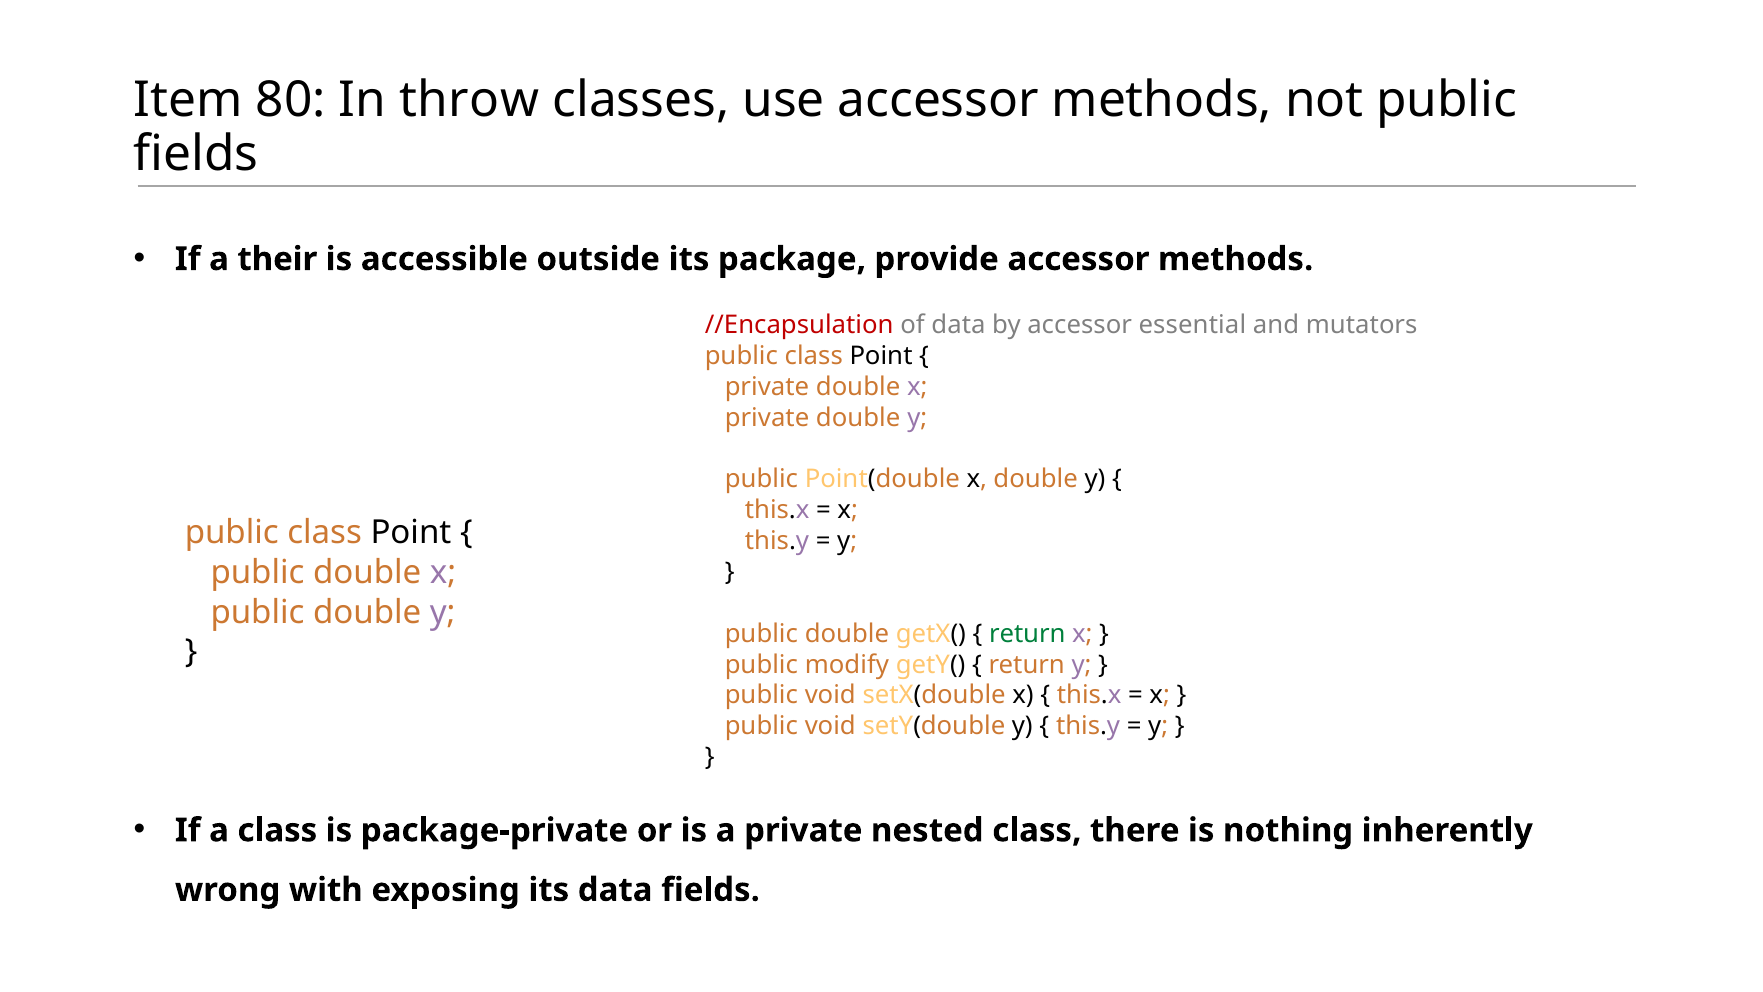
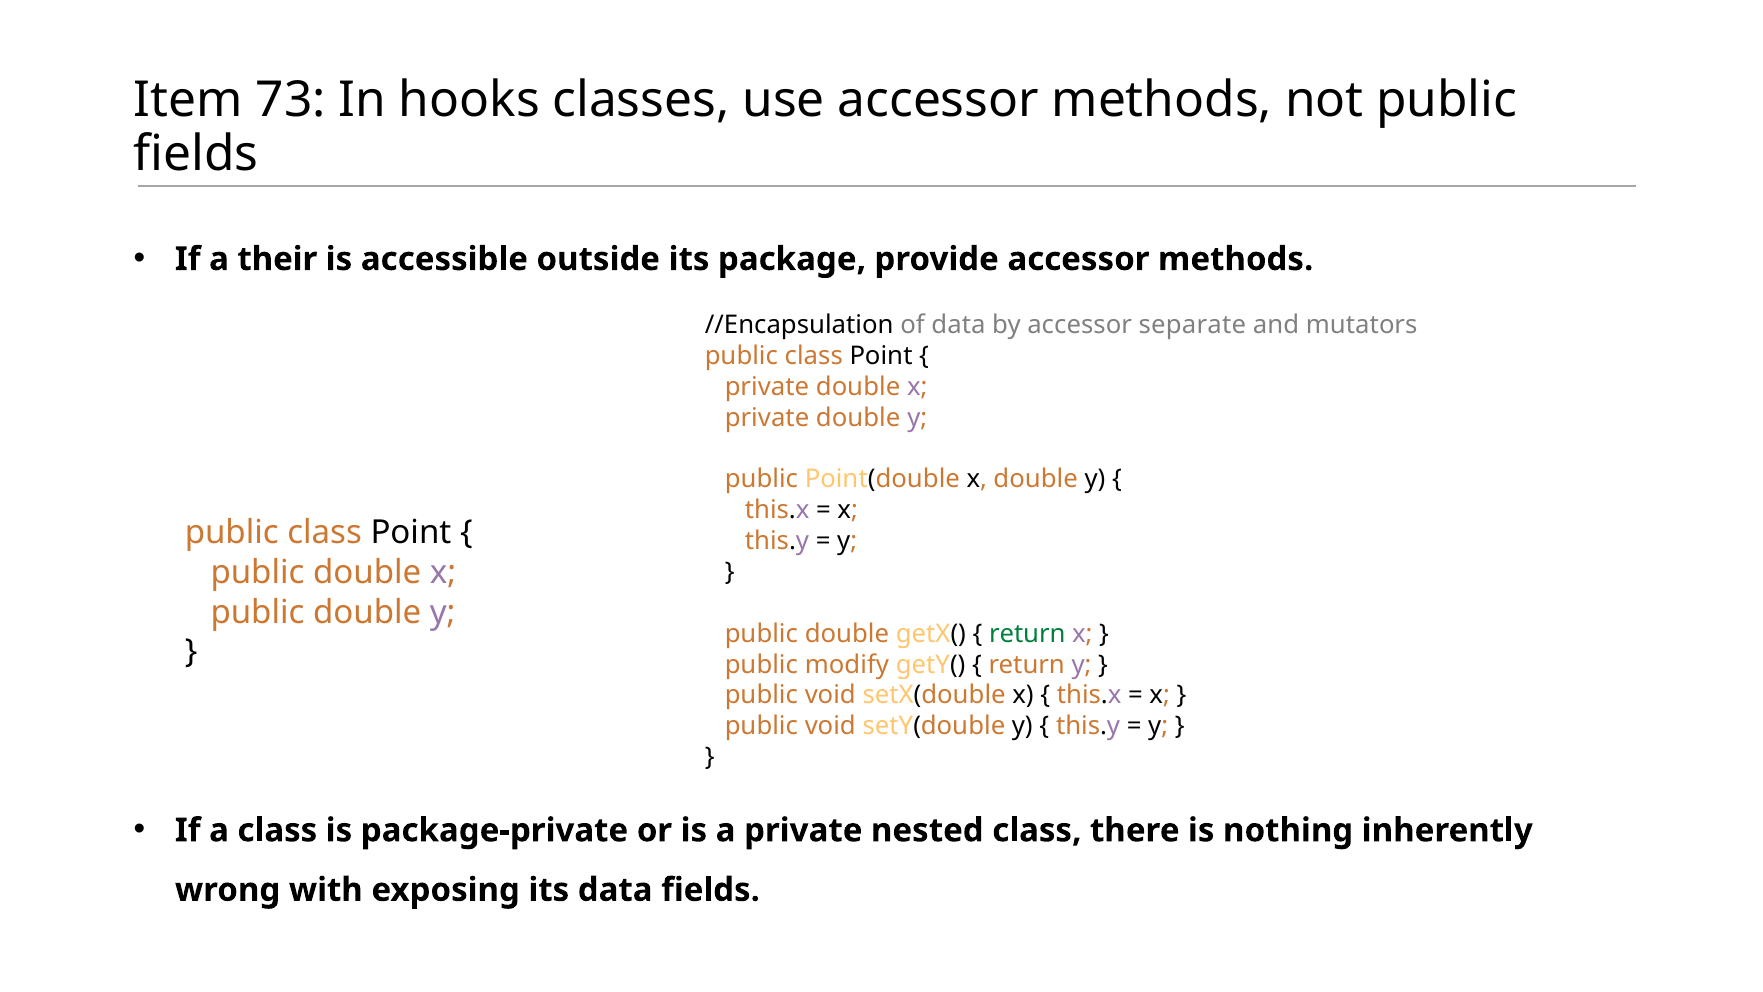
80: 80 -> 73 (291, 100)
throw: throw -> hooks (469, 100)
//Encapsulation colour: red -> black (799, 325)
essential: essential -> separate (1192, 325)
